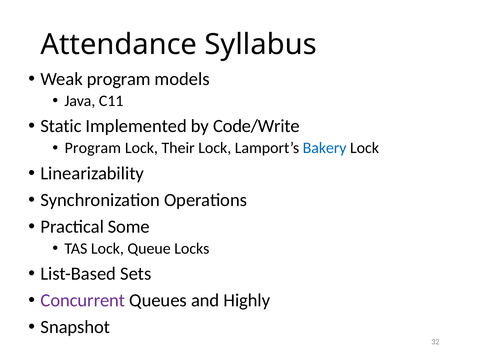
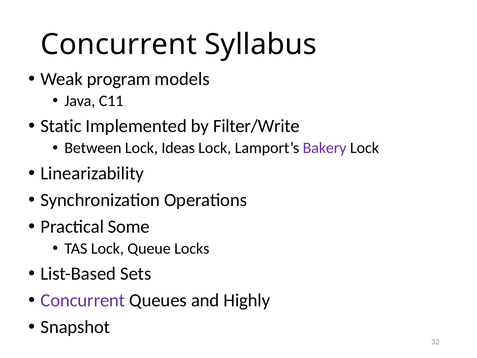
Attendance: Attendance -> Concurrent (119, 44)
Code/Write: Code/Write -> Filter/Write (256, 126)
Program: Program -> Between (93, 148)
Their: Their -> Ideas (178, 148)
Bakery colour: blue -> purple (325, 148)
